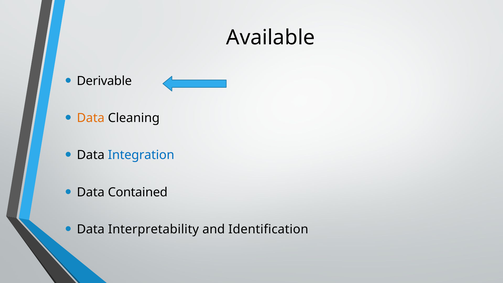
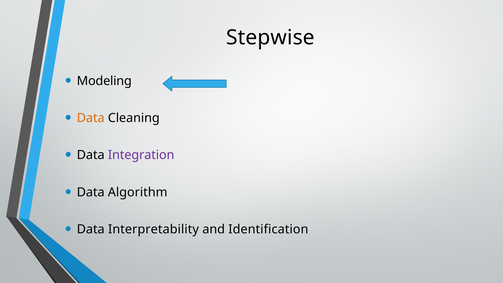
Available: Available -> Stepwise (271, 38)
Derivable: Derivable -> Modeling (104, 81)
Integration colour: blue -> purple (141, 155)
Contained: Contained -> Algorithm (138, 192)
